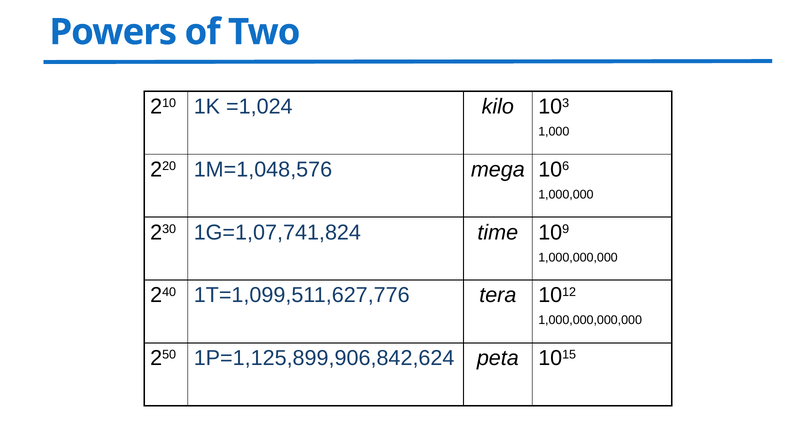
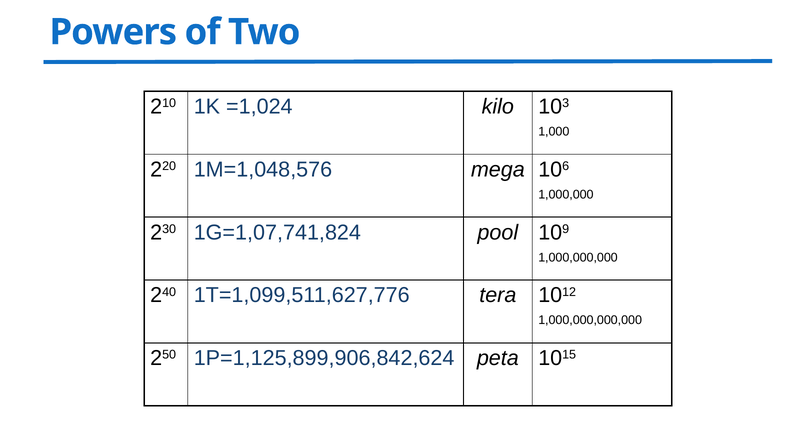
time: time -> pool (498, 232)
